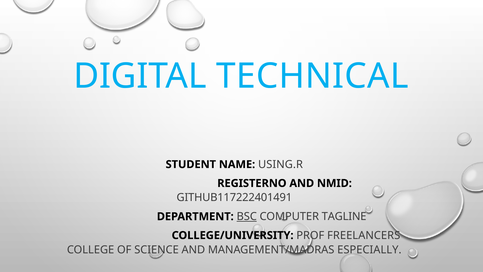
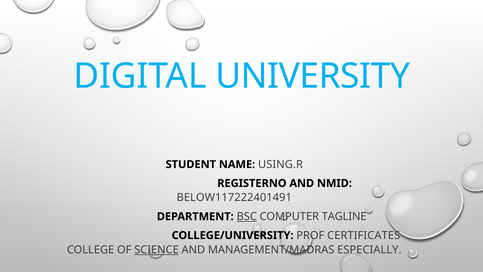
TECHNICAL: TECHNICAL -> UNIVERSITY (313, 76)
GITHUB117222401491: GITHUB117222401491 -> BELOW117222401491 (234, 197)
FREELANCERS: FREELANCERS -> CERTIFICATES (364, 235)
SCIENCE underline: none -> present (157, 249)
